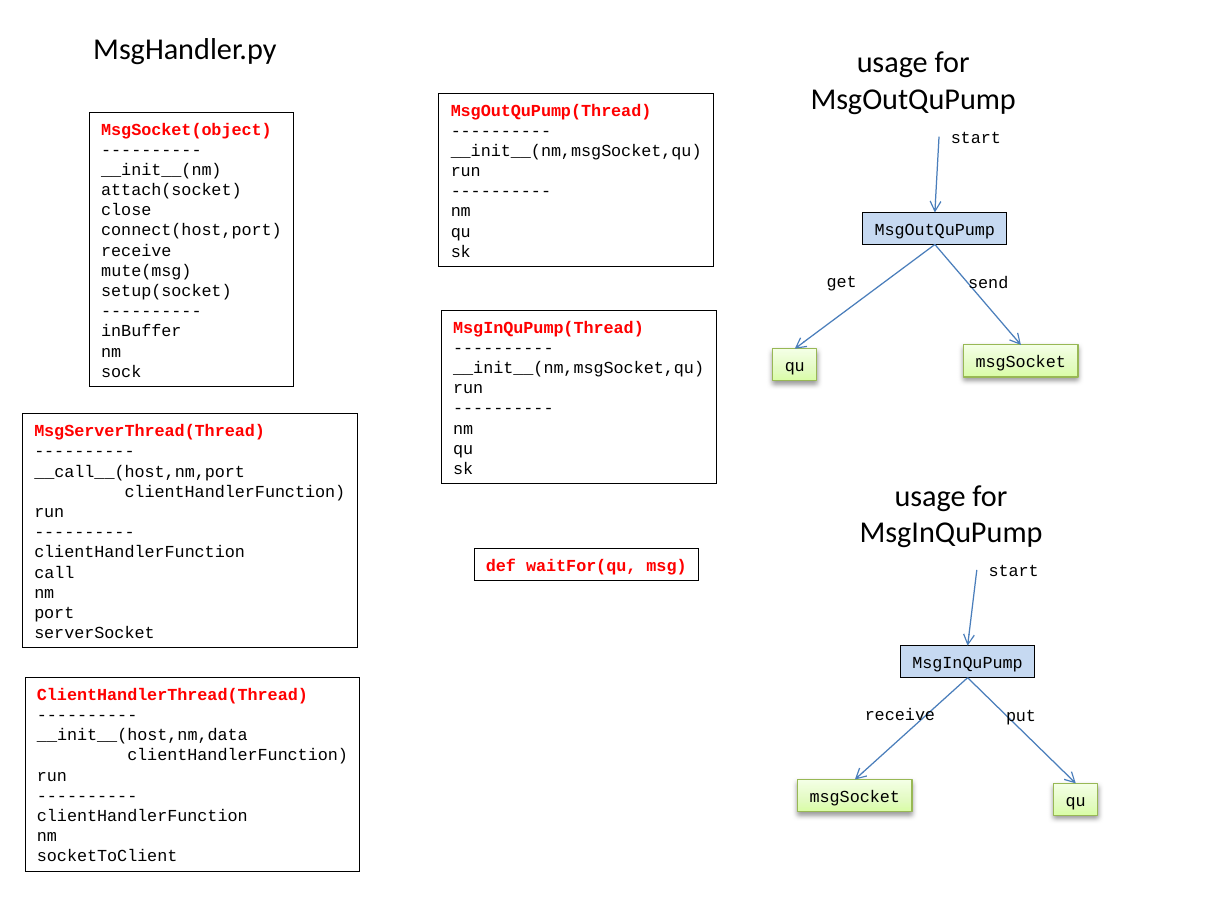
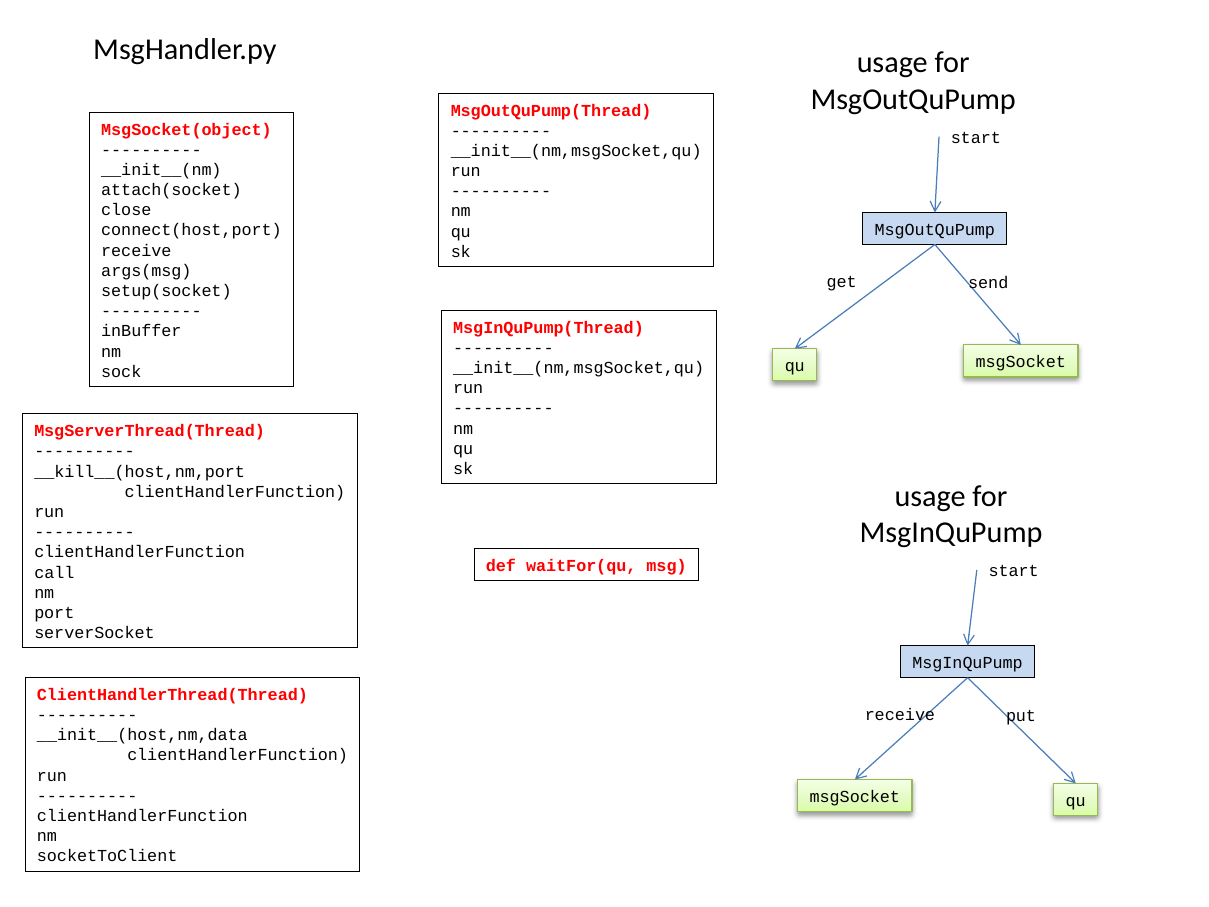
mute(msg: mute(msg -> args(msg (146, 271)
__call__(host,nm,port: __call__(host,nm,port -> __kill__(host,nm,port (140, 471)
